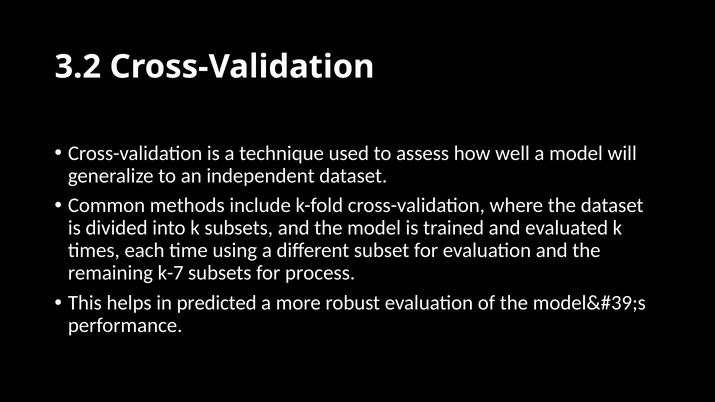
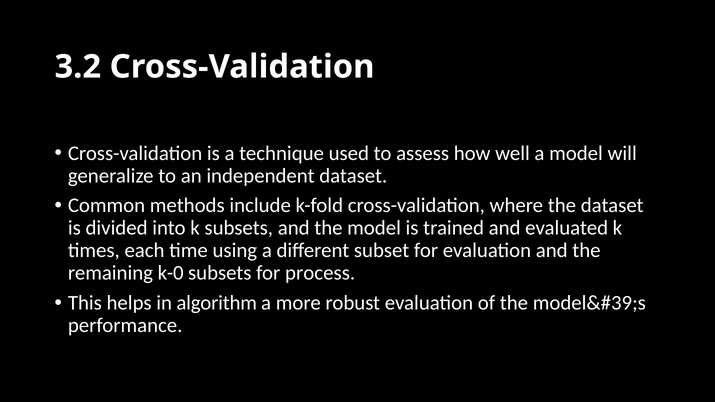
k-7: k-7 -> k-0 (171, 273)
predicted: predicted -> algorithm (217, 303)
